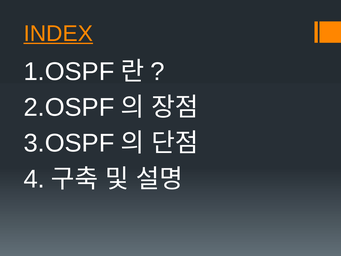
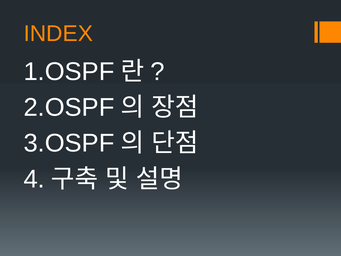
INDEX underline: present -> none (58, 34)
